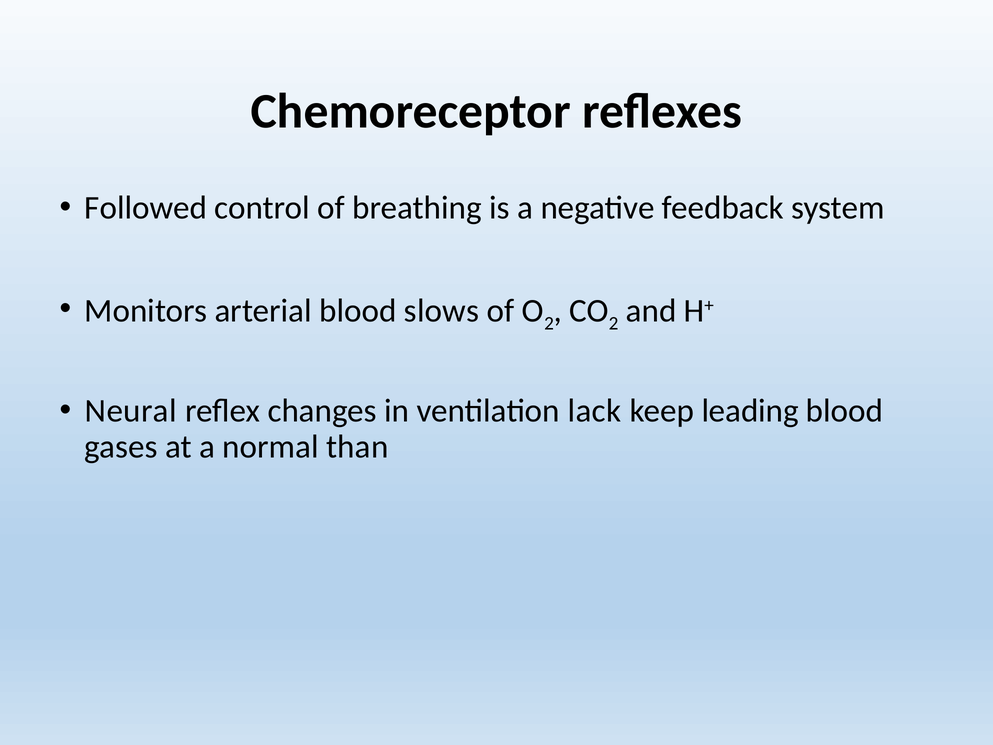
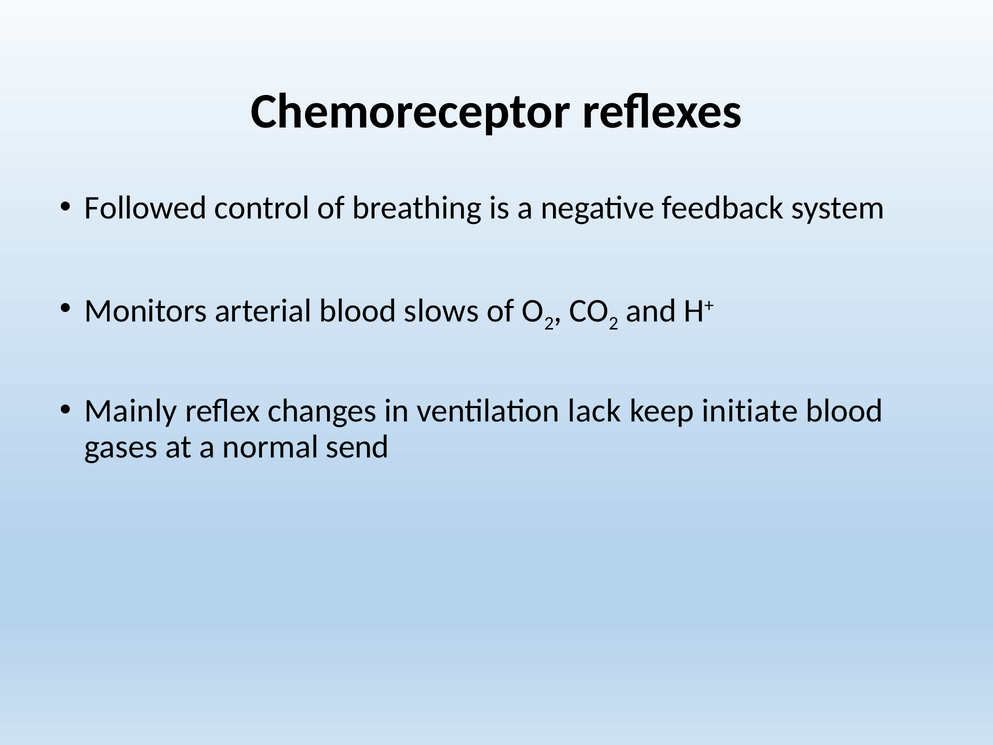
Neural: Neural -> Mainly (131, 411)
leading: leading -> initiate (750, 411)
than: than -> send (358, 446)
